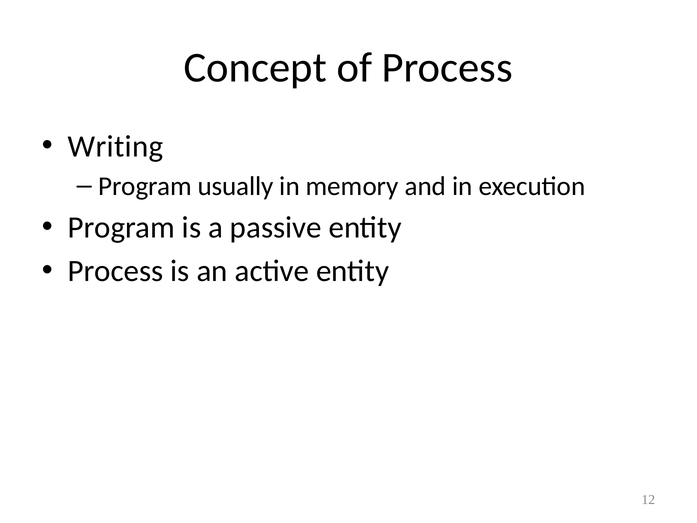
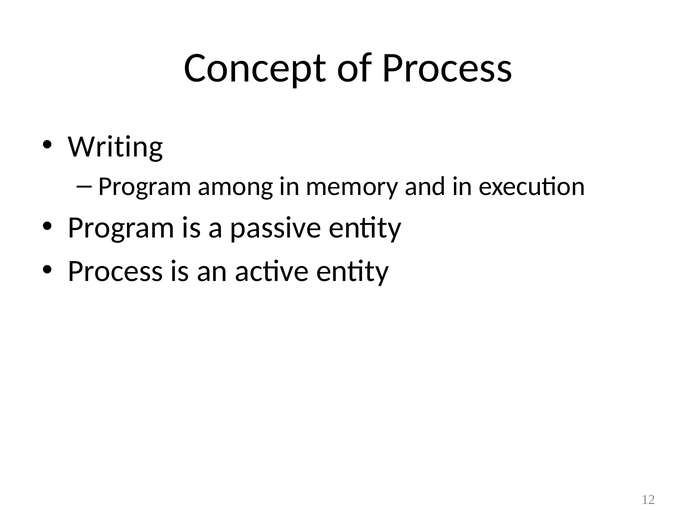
usually: usually -> among (236, 186)
